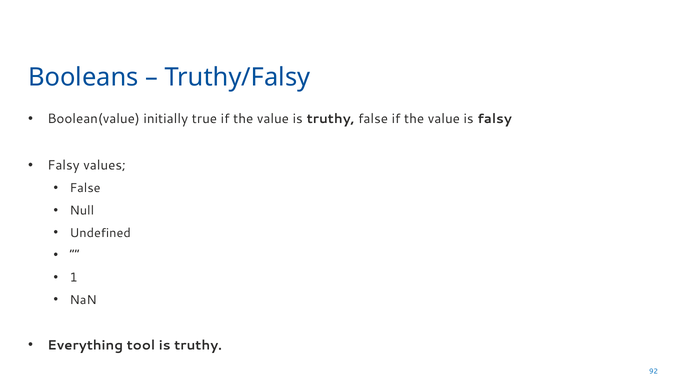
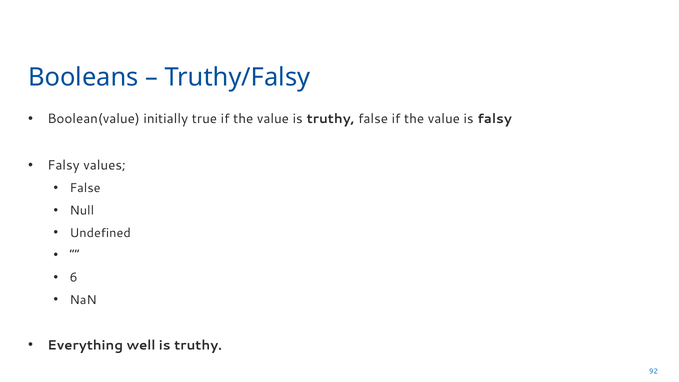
1: 1 -> 6 (74, 278)
tool: tool -> well (141, 345)
